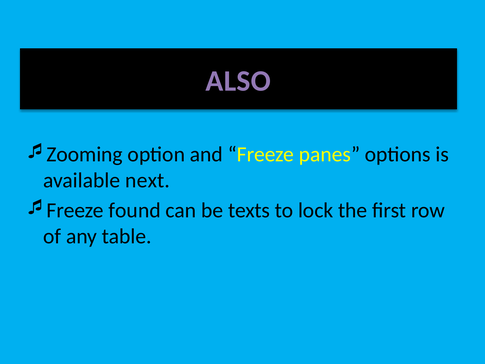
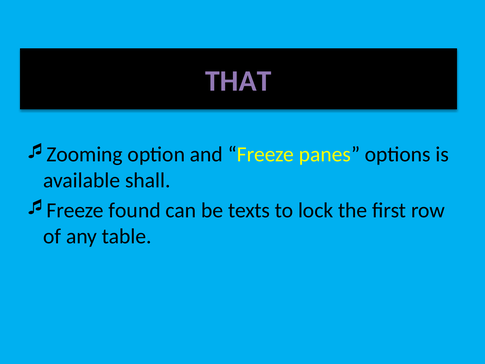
ALSO: ALSO -> THAT (238, 81)
next: next -> shall (148, 180)
